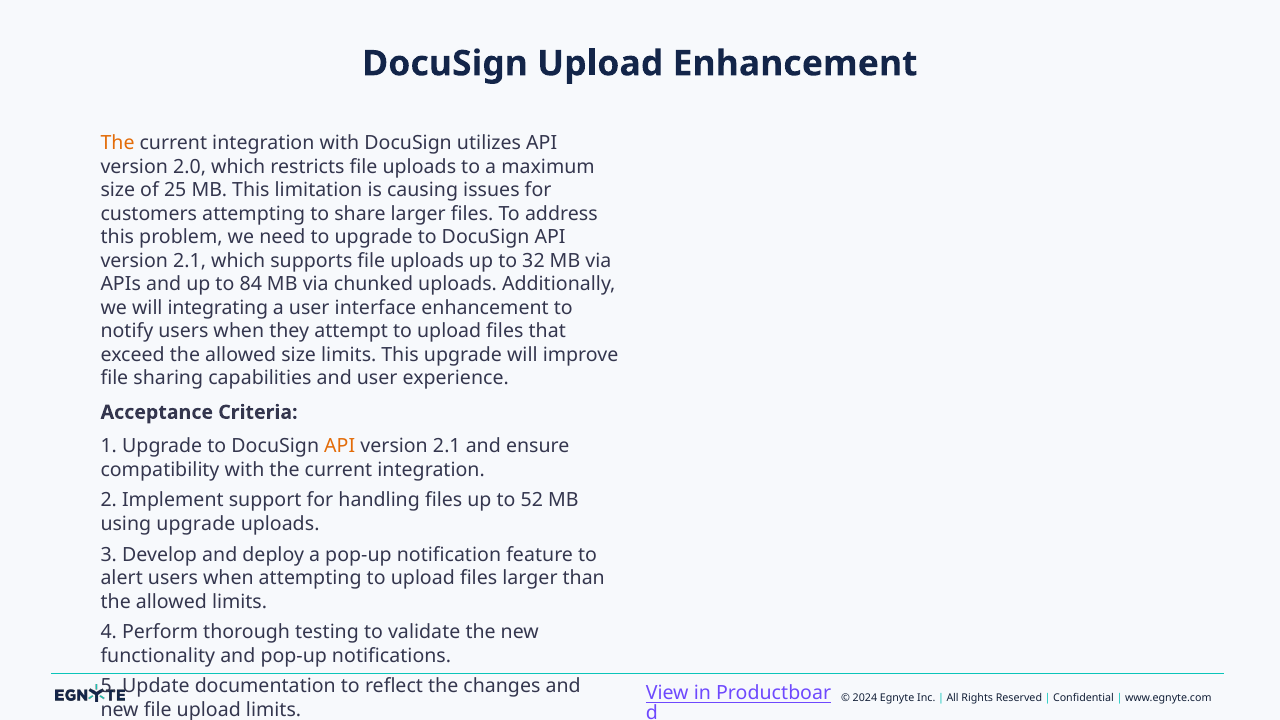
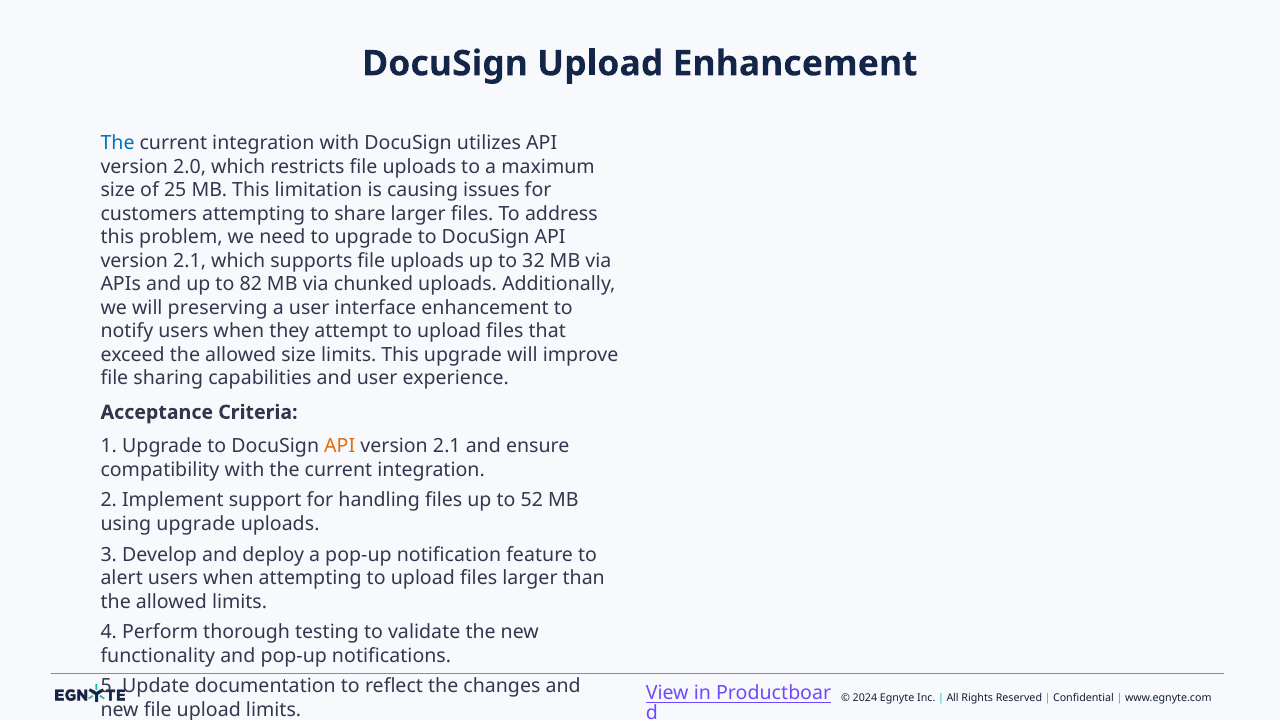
The colour: orange -> blue (118, 143)
84: 84 -> 82 (251, 284)
integrating: integrating -> preserving (218, 308)
